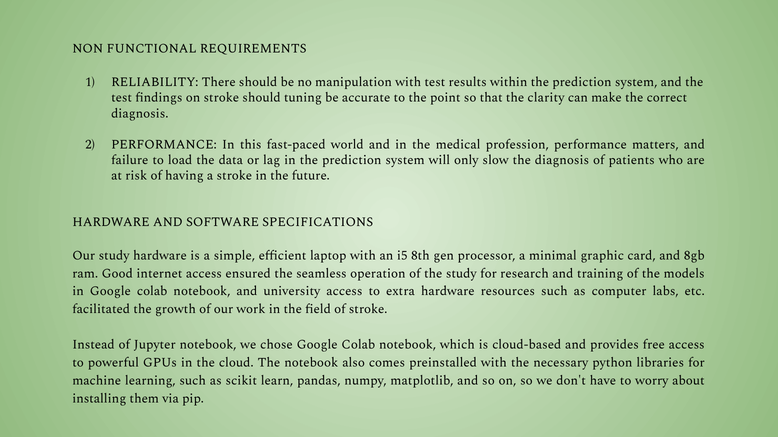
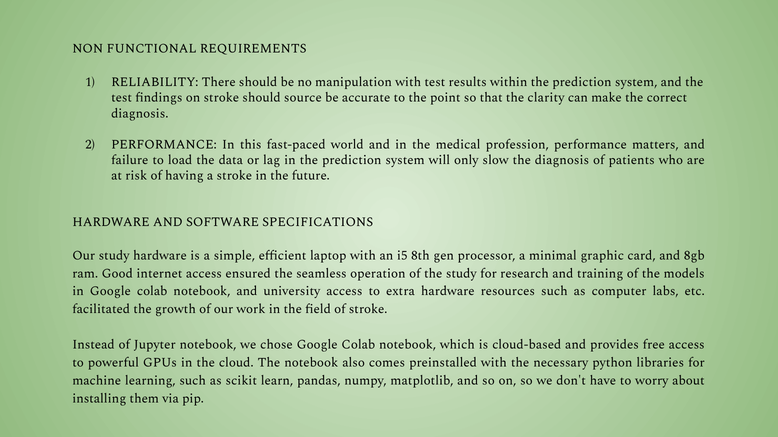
tuning: tuning -> source (303, 98)
